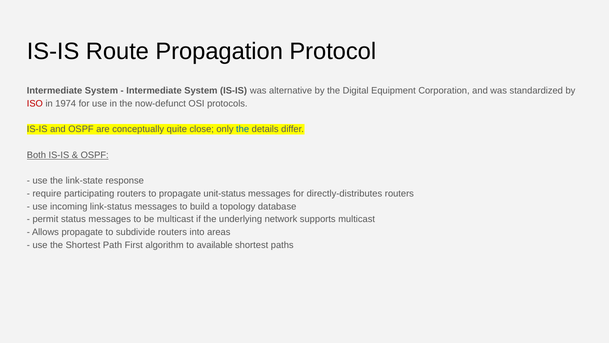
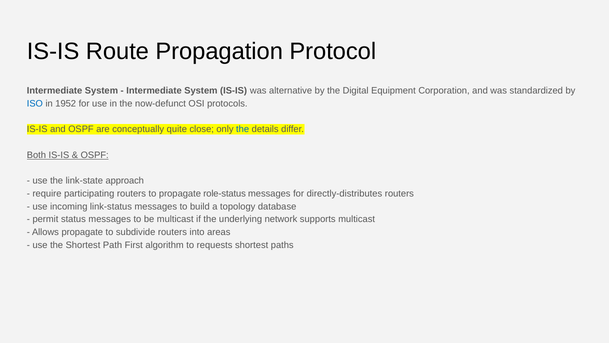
ISO colour: red -> blue (35, 104)
1974: 1974 -> 1952 (66, 104)
response: response -> approach (125, 181)
unit-status: unit-status -> role-status (225, 193)
available: available -> requests (215, 245)
